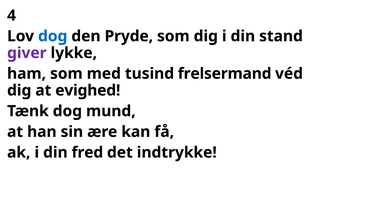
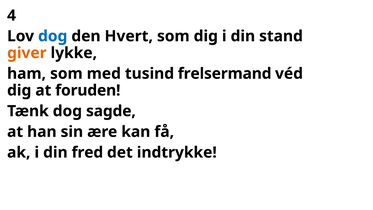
Pryde: Pryde -> Hvert (129, 36)
giver colour: purple -> orange (27, 53)
evighed: evighed -> foruden (88, 90)
mund: mund -> sagde (111, 111)
